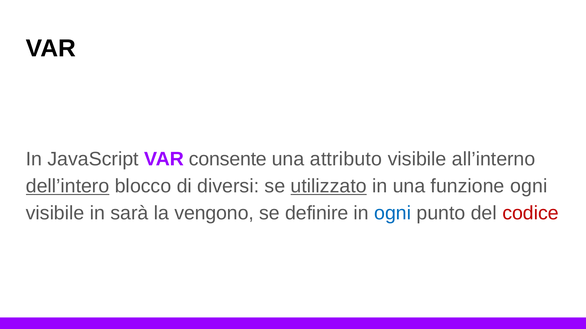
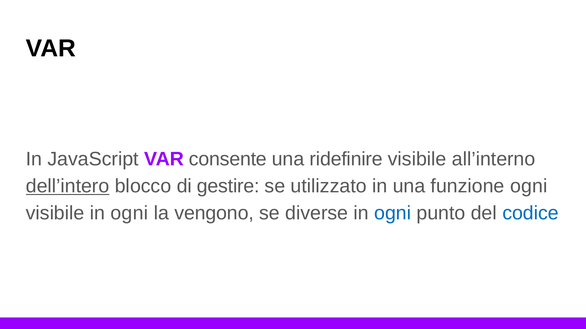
attributo: attributo -> ridefinire (346, 159)
diversi: diversi -> gestire (228, 186)
utilizzato underline: present -> none (329, 186)
visibile in sarà: sarà -> ogni (129, 213)
definire: definire -> diverse (317, 213)
codice colour: red -> blue (531, 213)
